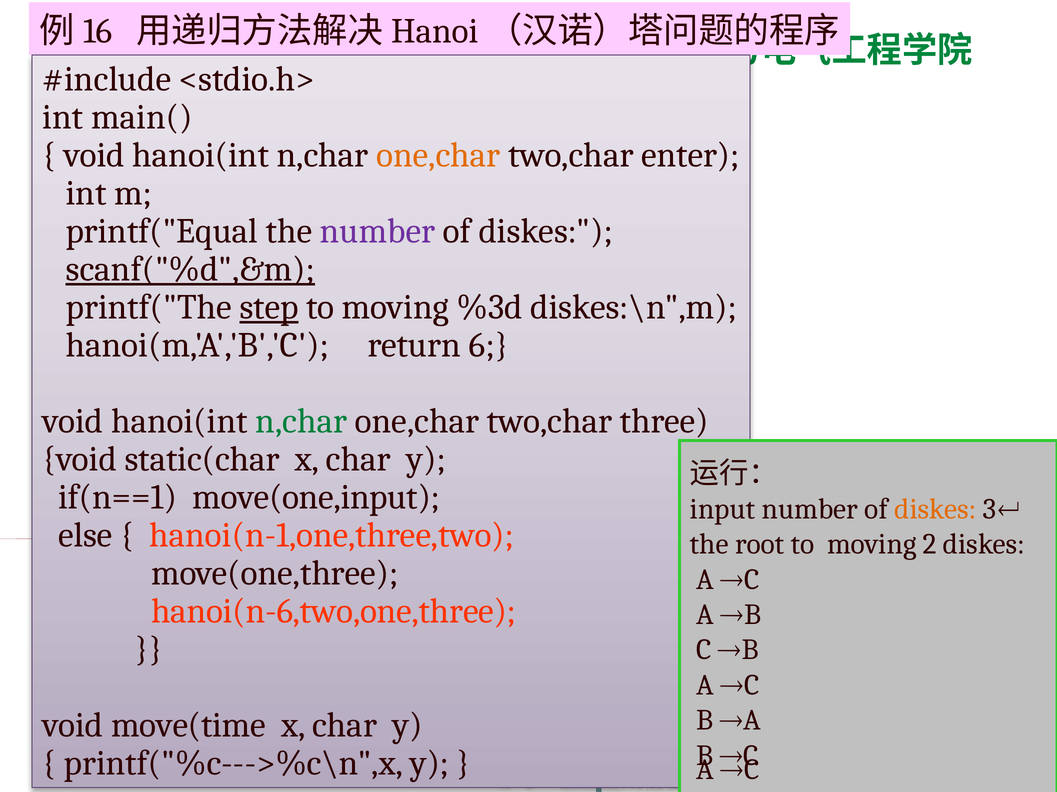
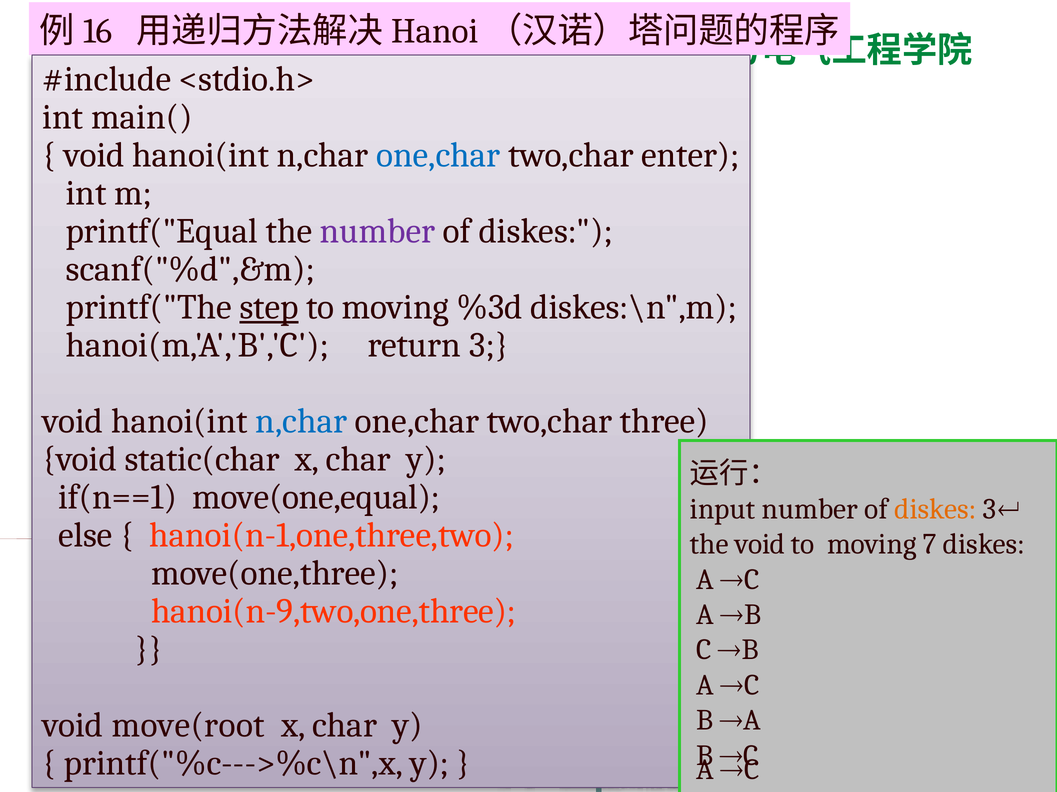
one,char colour: orange -> blue (438, 155)
scanf("%d",&m underline: present -> none (190, 269)
6: 6 -> 3 (489, 345)
n,char colour: green -> blue (301, 421)
move(one,input: move(one,input -> move(one,equal (316, 498)
the root: root -> void (760, 545)
2: 2 -> 7 (930, 545)
hanoi(n-6,two,one,three: hanoi(n-6,two,one,three -> hanoi(n-9,two,one,three (334, 612)
move(time: move(time -> move(root (188, 726)
